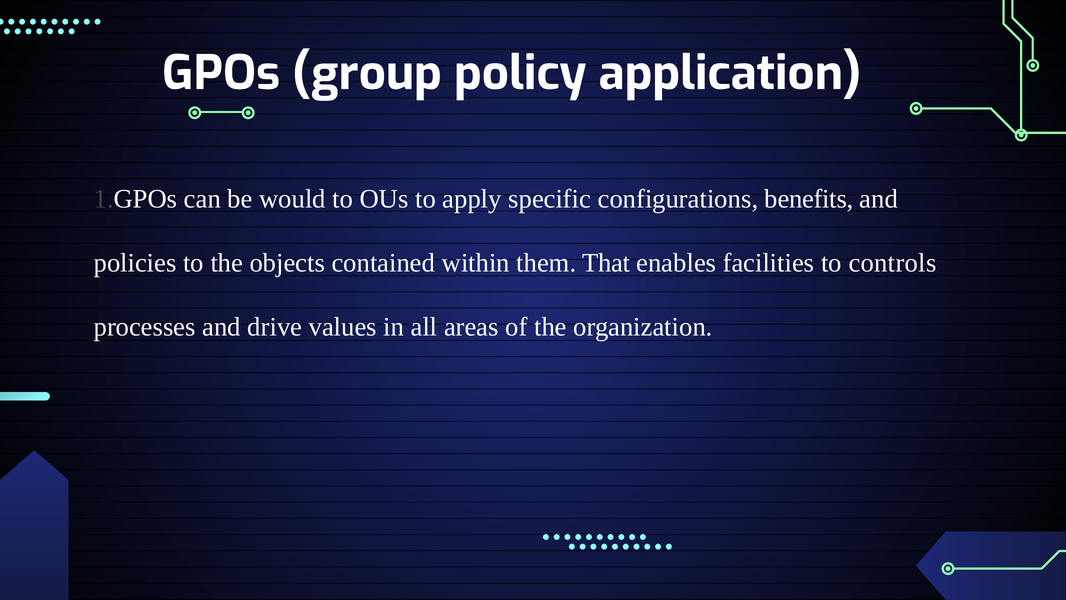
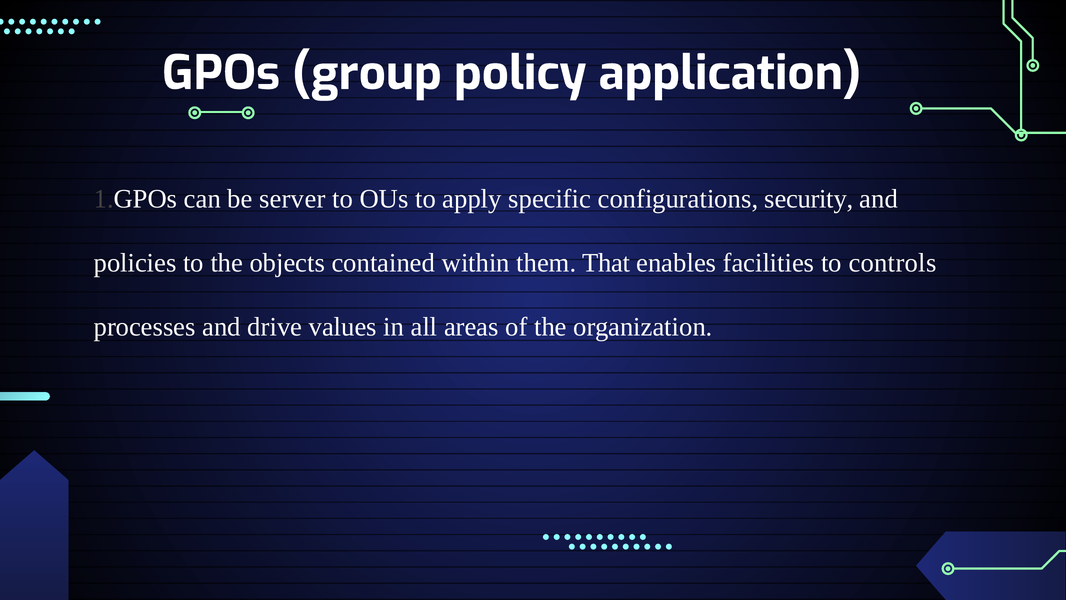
would: would -> server (292, 199)
benefits: benefits -> security (809, 199)
